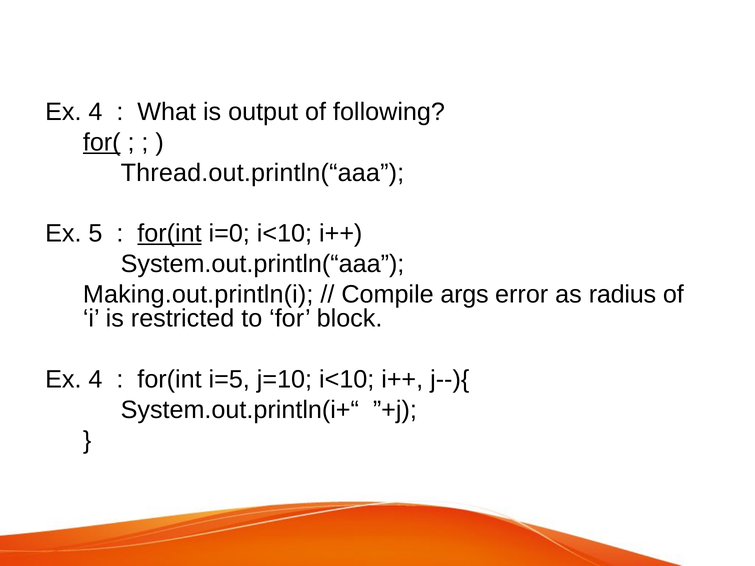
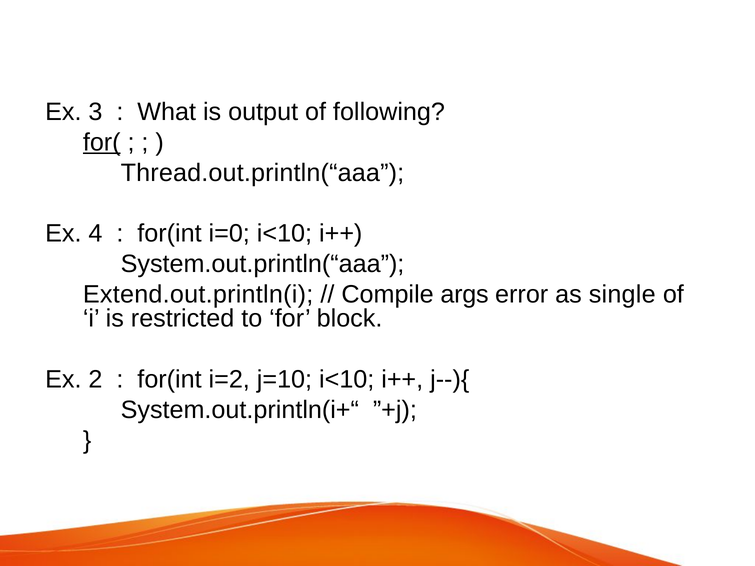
4: 4 -> 3 (95, 112)
5: 5 -> 4 (95, 234)
for(int underline: present -> none (170, 234)
Making.out.println(i: Making.out.println(i -> Extend.out.println(i (198, 295)
radius: radius -> single (622, 295)
4: 4 -> 2 (95, 380)
i=5: i=5 -> i=2 (229, 380)
